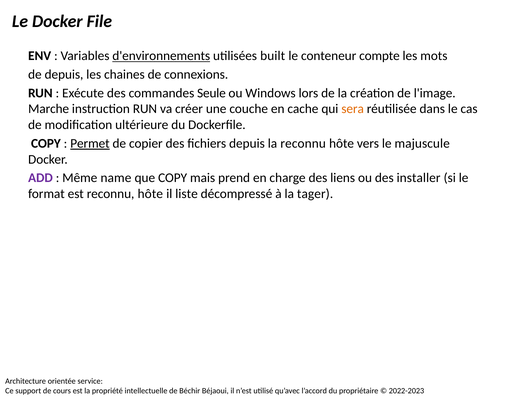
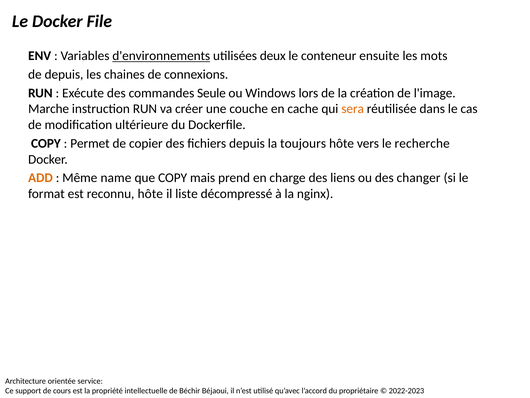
built: built -> deux (273, 56)
compte: compte -> ensuite (379, 56)
Permet underline: present -> none (90, 143)
la reconnu: reconnu -> toujours (303, 143)
majuscule: majuscule -> recherche (422, 143)
ADD colour: purple -> orange (40, 178)
installer: installer -> changer (419, 178)
tager: tager -> nginx (315, 194)
